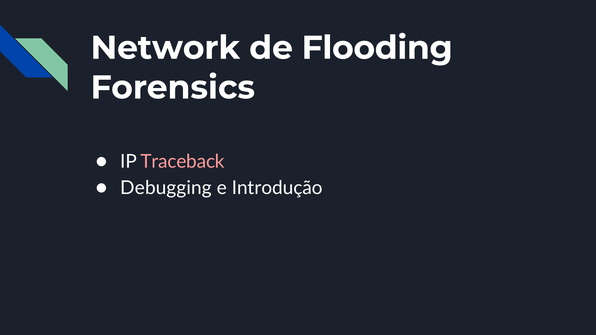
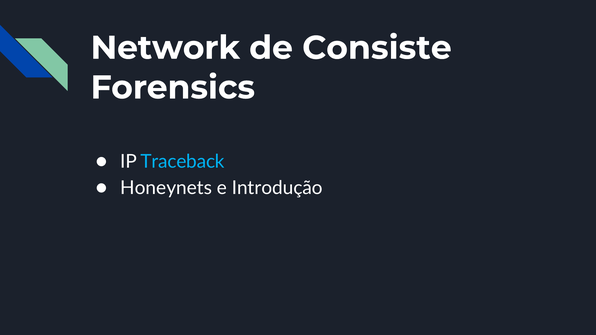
Flooding: Flooding -> Consiste (377, 48)
Traceback colour: pink -> light blue (183, 162)
Debugging: Debugging -> Honeynets (166, 188)
